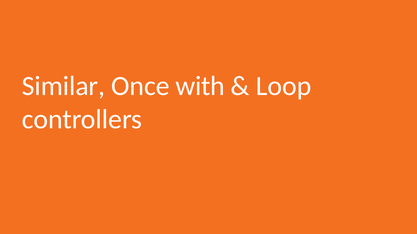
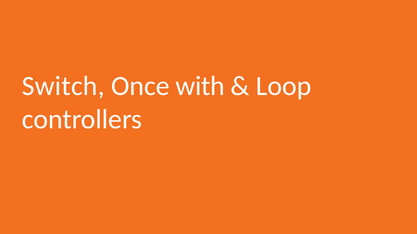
Similar: Similar -> Switch (63, 86)
